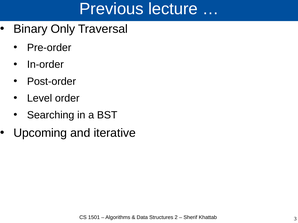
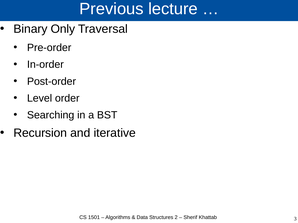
Upcoming: Upcoming -> Recursion (40, 133)
